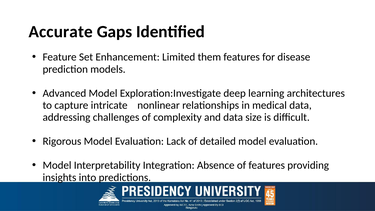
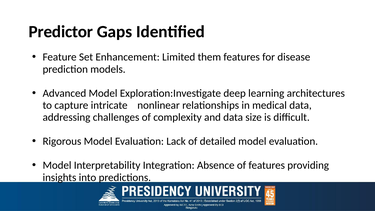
Accurate: Accurate -> Predictor (61, 32)
